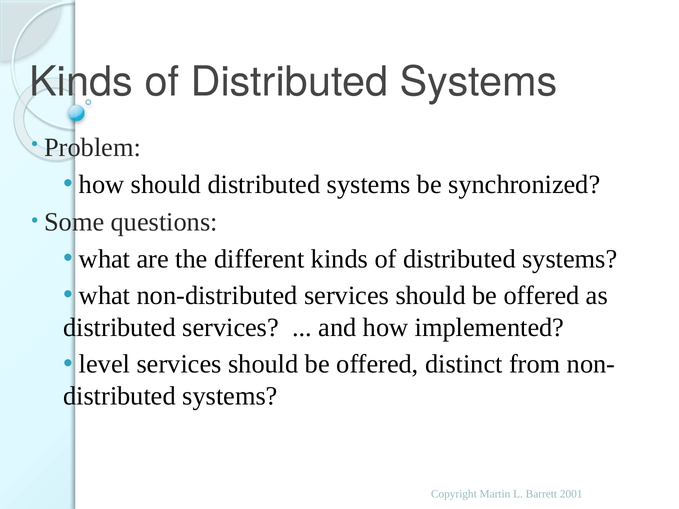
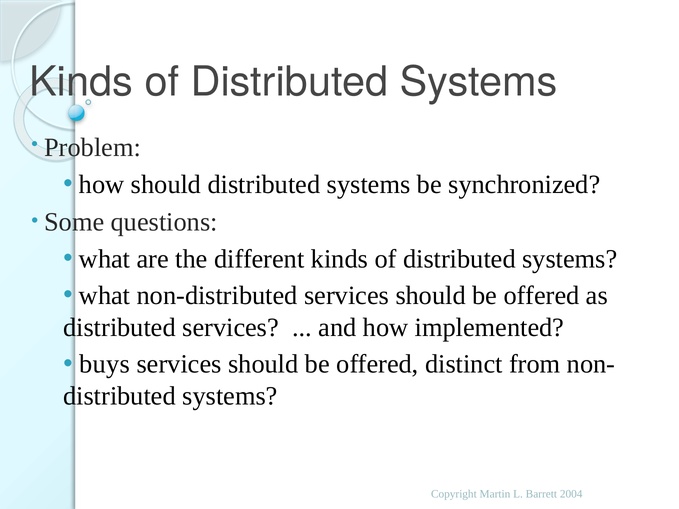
level: level -> buys (104, 364)
2001: 2001 -> 2004 (571, 494)
